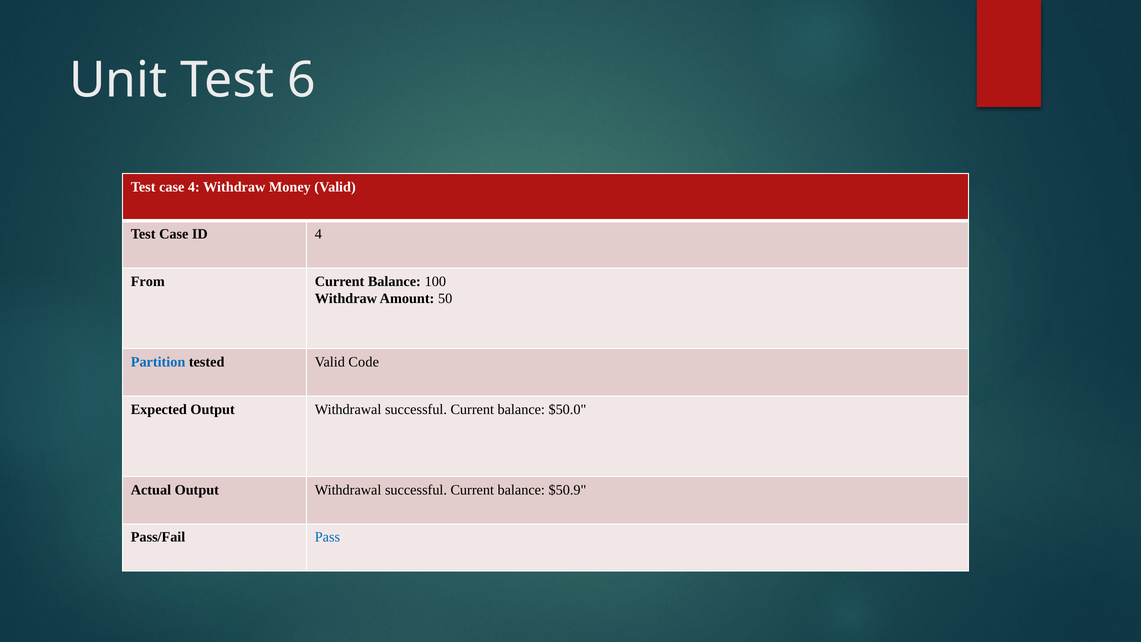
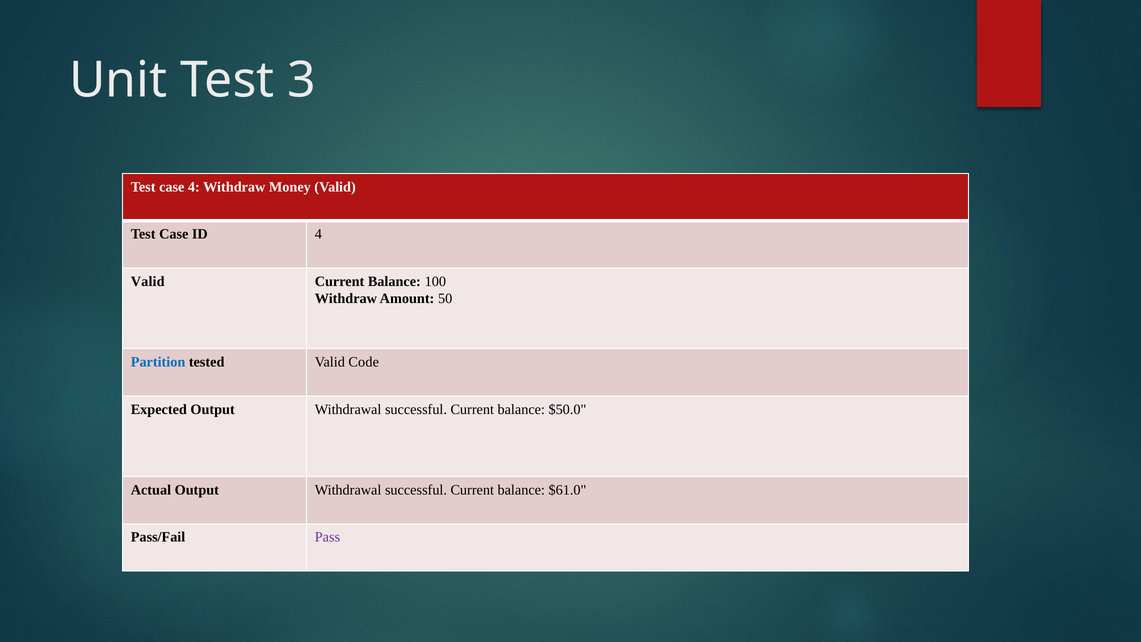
6: 6 -> 3 (302, 80)
From: From -> Valid (148, 281)
$50.9: $50.9 -> $61.0 (567, 490)
Pass colour: blue -> purple (327, 537)
